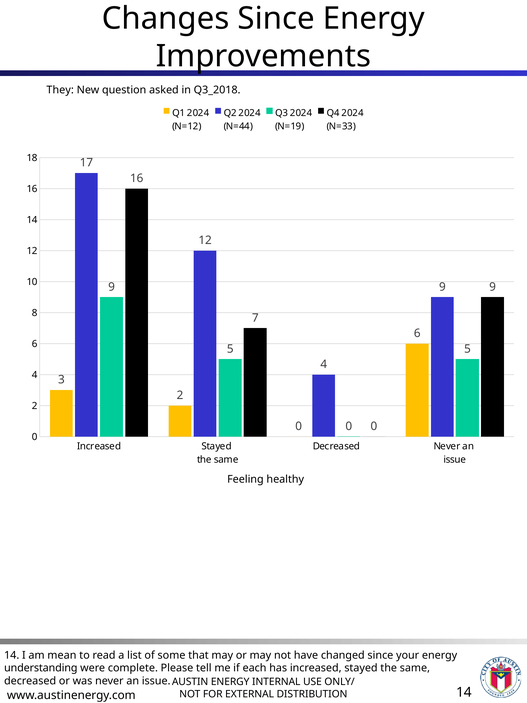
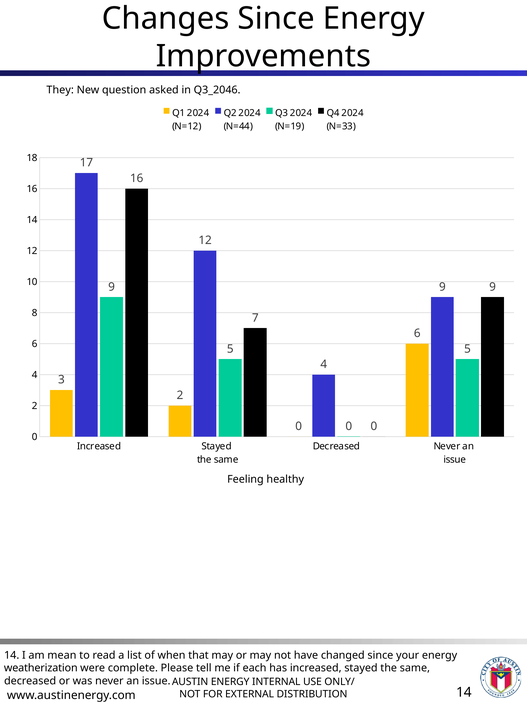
Q3_2018: Q3_2018 -> Q3_2046 (217, 90)
some: some -> when (172, 655)
understanding: understanding -> weatherization (41, 668)
